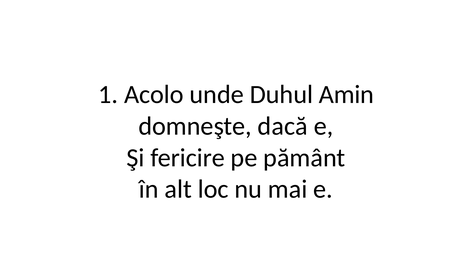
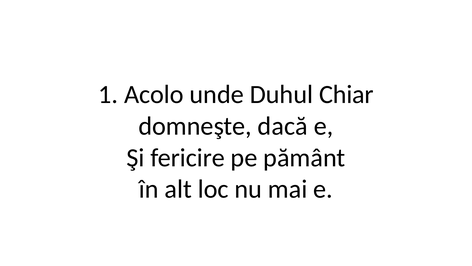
Amin: Amin -> Chiar (346, 94)
